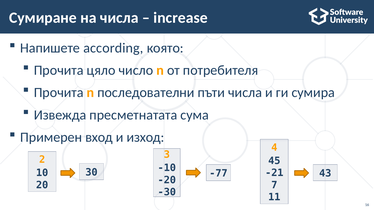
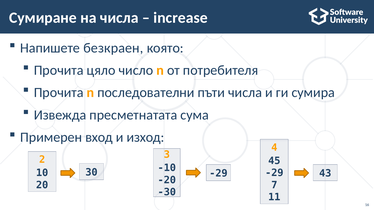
according: according -> безкраен (113, 48)
-21: -21 -> -29 (274, 173)
-77: -77 -> -29 (218, 174)
